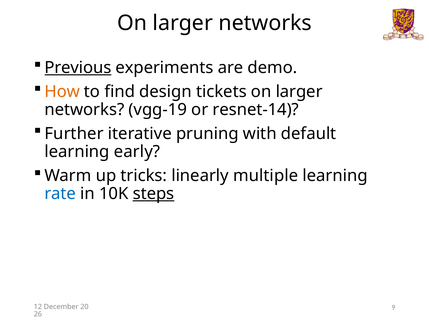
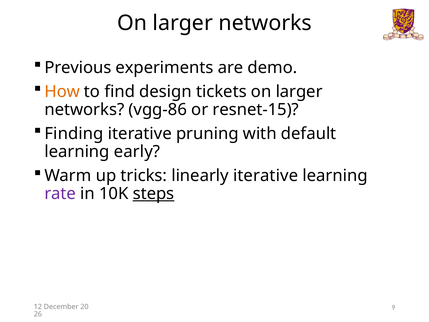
Previous underline: present -> none (78, 67)
vgg-19: vgg-19 -> vgg-86 (158, 109)
resnet-14: resnet-14 -> resnet-15 (256, 109)
Further: Further -> Finding (74, 133)
linearly multiple: multiple -> iterative (266, 175)
rate colour: blue -> purple (60, 194)
